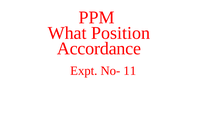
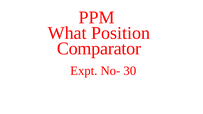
Accordance: Accordance -> Comparator (99, 49)
11: 11 -> 30 (130, 71)
